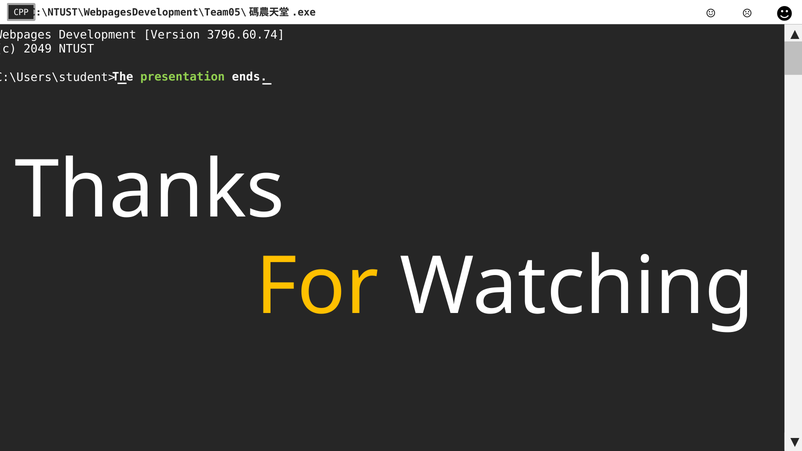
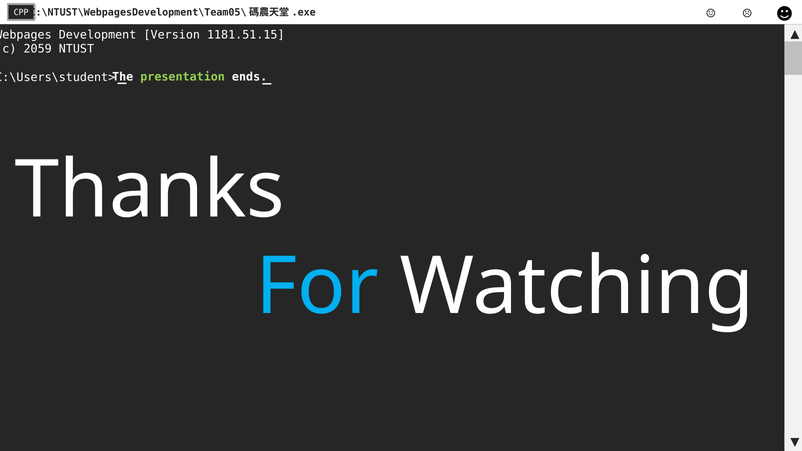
3796.60.74: 3796.60.74 -> 1181.51.15 (246, 35)
2049: 2049 -> 2059 (38, 49)
For colour: yellow -> light blue (317, 287)
